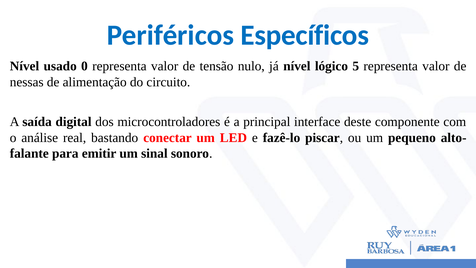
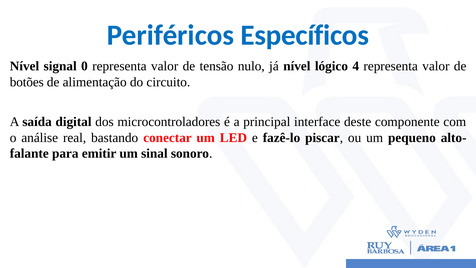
usado: usado -> signal (60, 66)
5: 5 -> 4 (356, 66)
nessas: nessas -> botões (27, 82)
